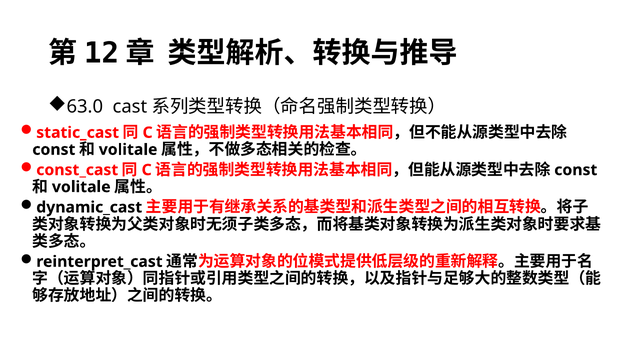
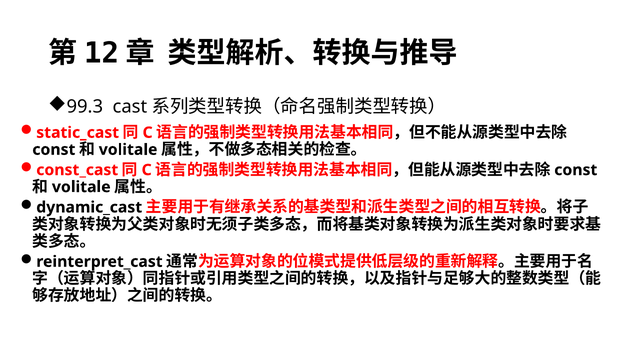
63.0: 63.0 -> 99.3 (85, 107)
